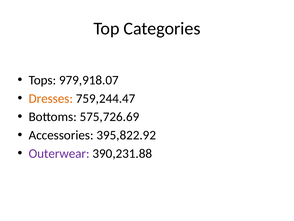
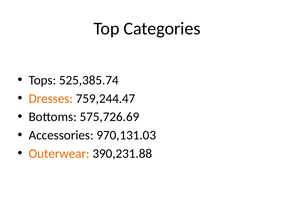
979,918.07: 979,918.07 -> 525,385.74 (89, 80)
395,822.92: 395,822.92 -> 970,131.03 (126, 135)
Outerwear colour: purple -> orange (59, 153)
